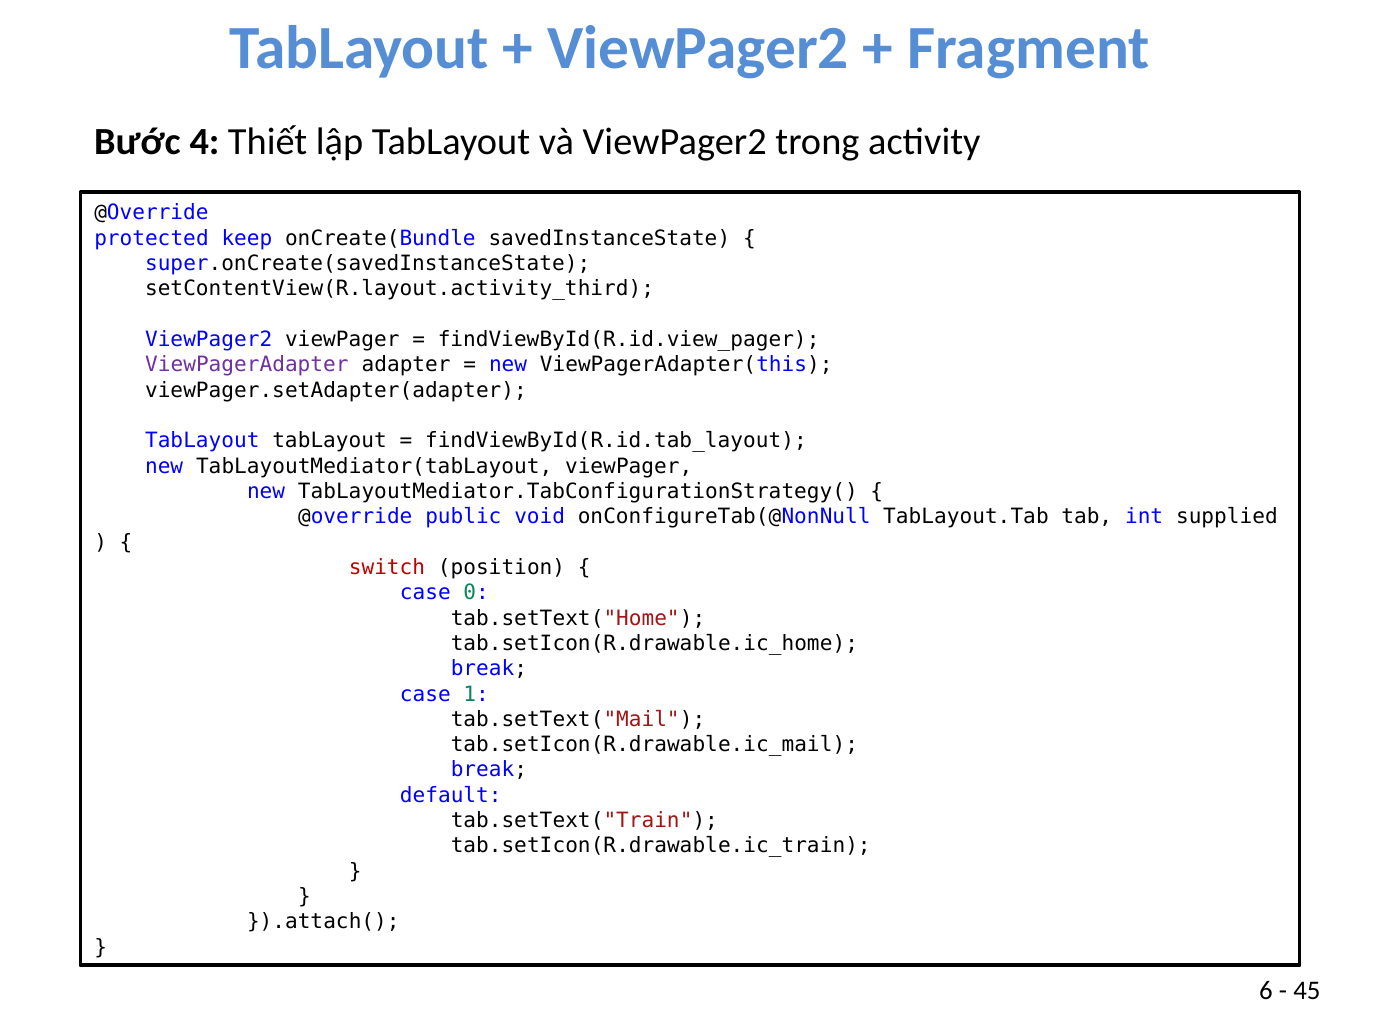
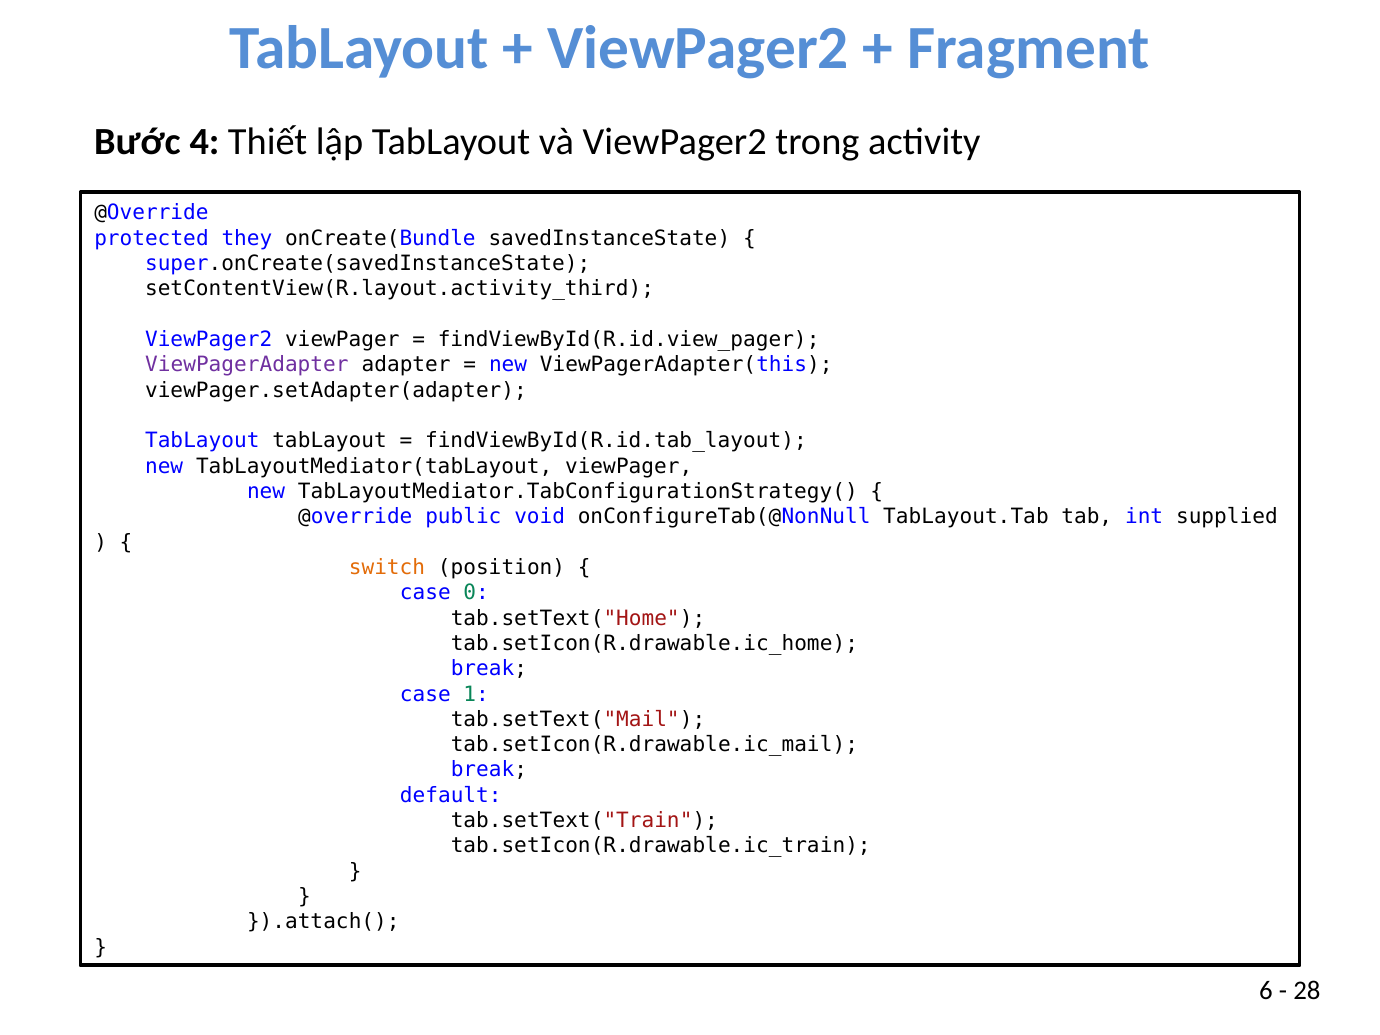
keep: keep -> they (247, 238)
switch colour: red -> orange (387, 567)
45: 45 -> 28 (1307, 991)
